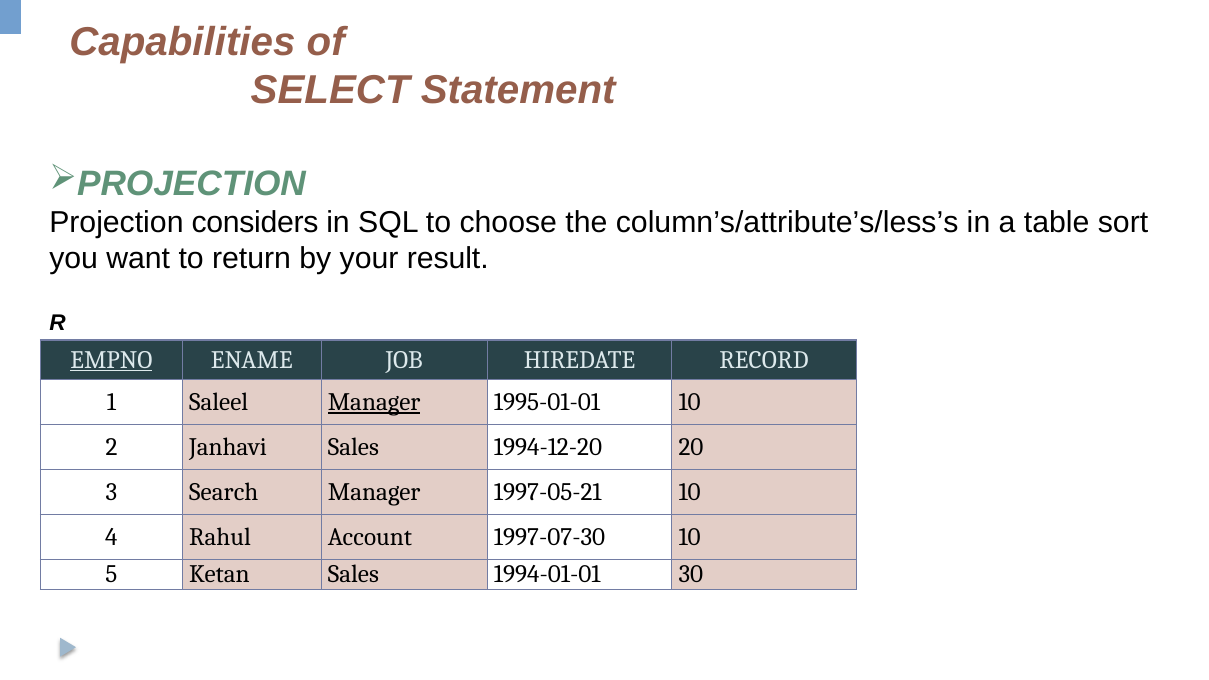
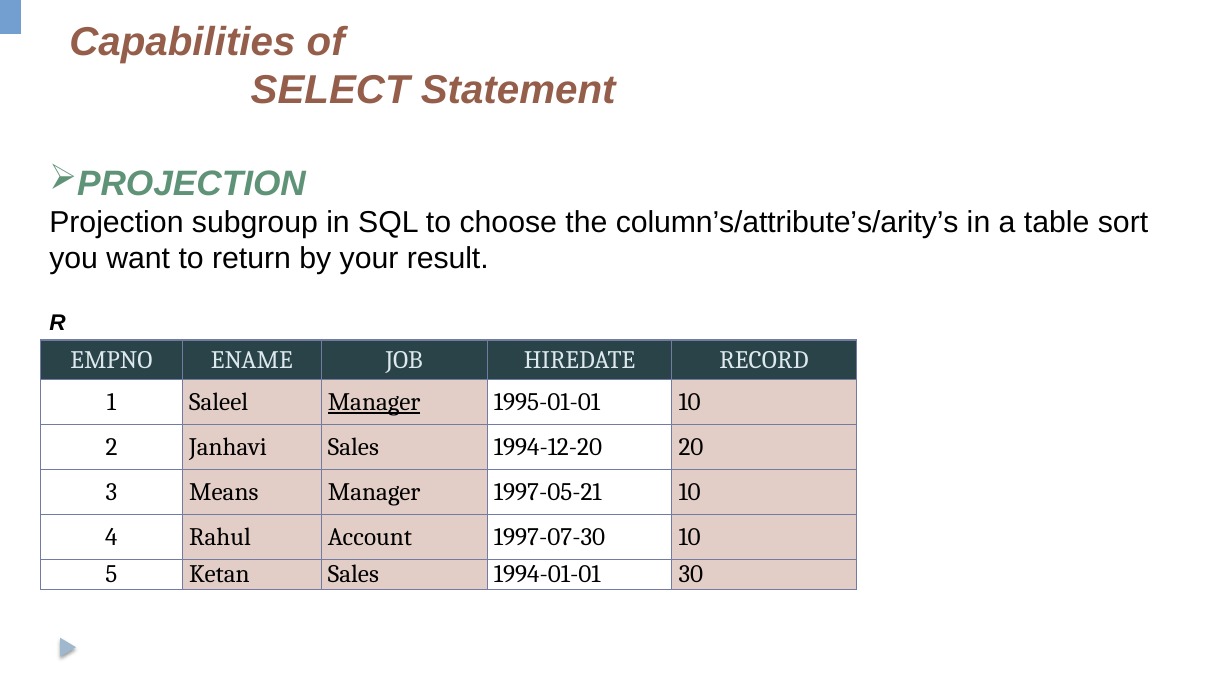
considers: considers -> subgroup (255, 223)
column’s/attribute’s/less’s: column’s/attribute’s/less’s -> column’s/attribute’s/arity’s (787, 223)
EMPNO underline: present -> none (111, 360)
Search: Search -> Means (224, 492)
